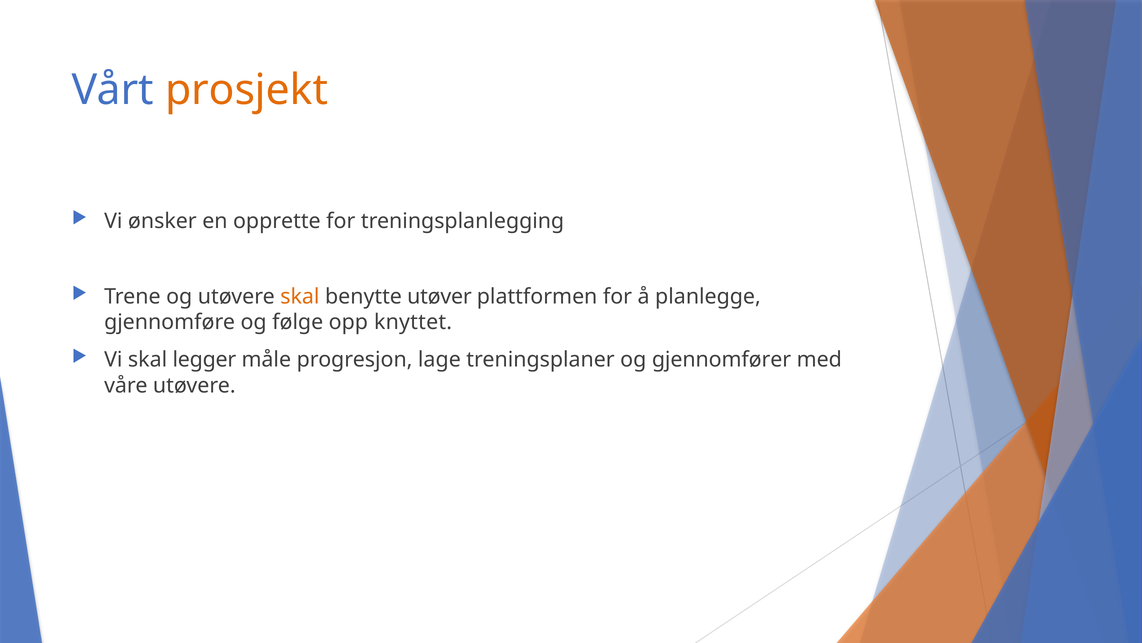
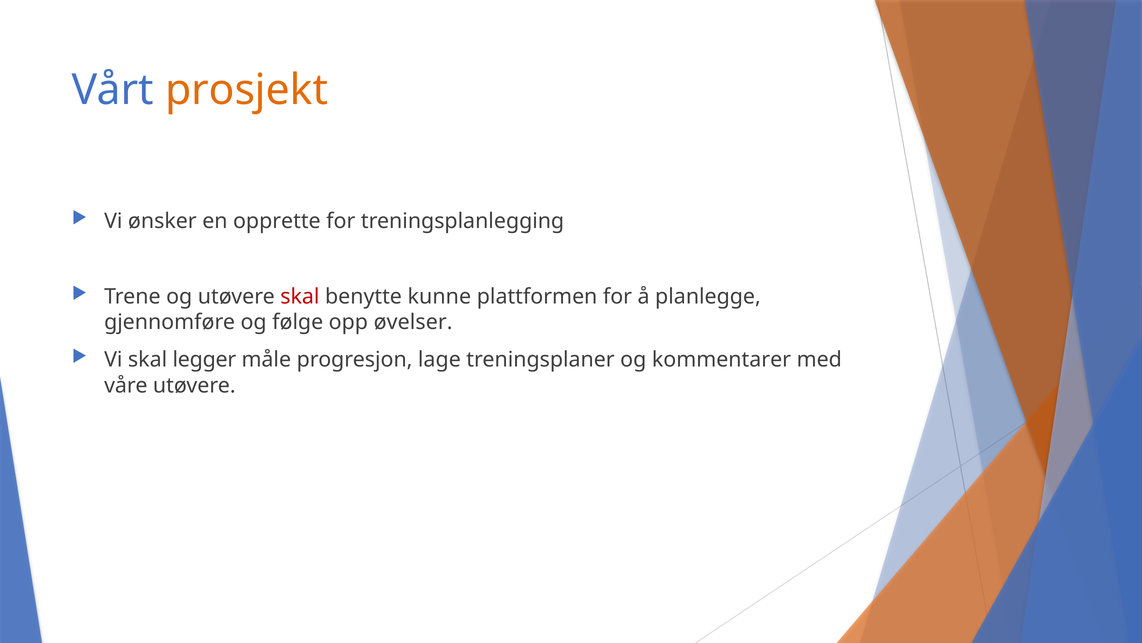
skal colour: orange -> red (300, 296)
utøver: utøver -> kunne (439, 296)
knyttet: knyttet -> øvelser (413, 322)
gjennomfører: gjennomfører -> kommentarer (721, 360)
